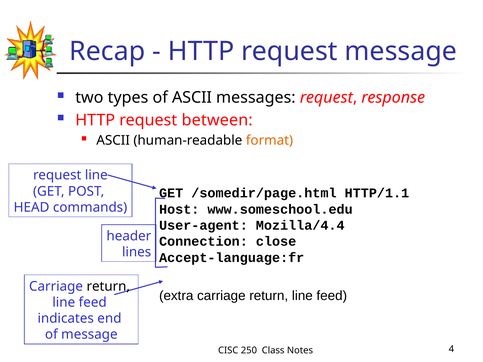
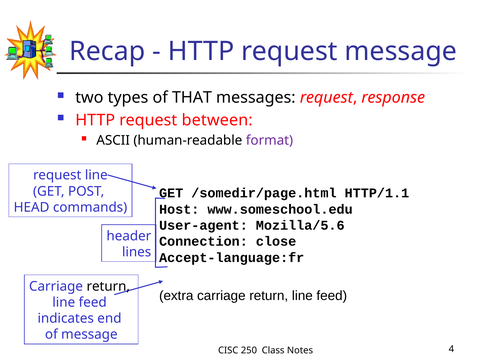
of ASCII: ASCII -> THAT (192, 98)
format colour: orange -> purple (269, 140)
Mozilla/4.4: Mozilla/4.4 -> Mozilla/5.6 (300, 226)
